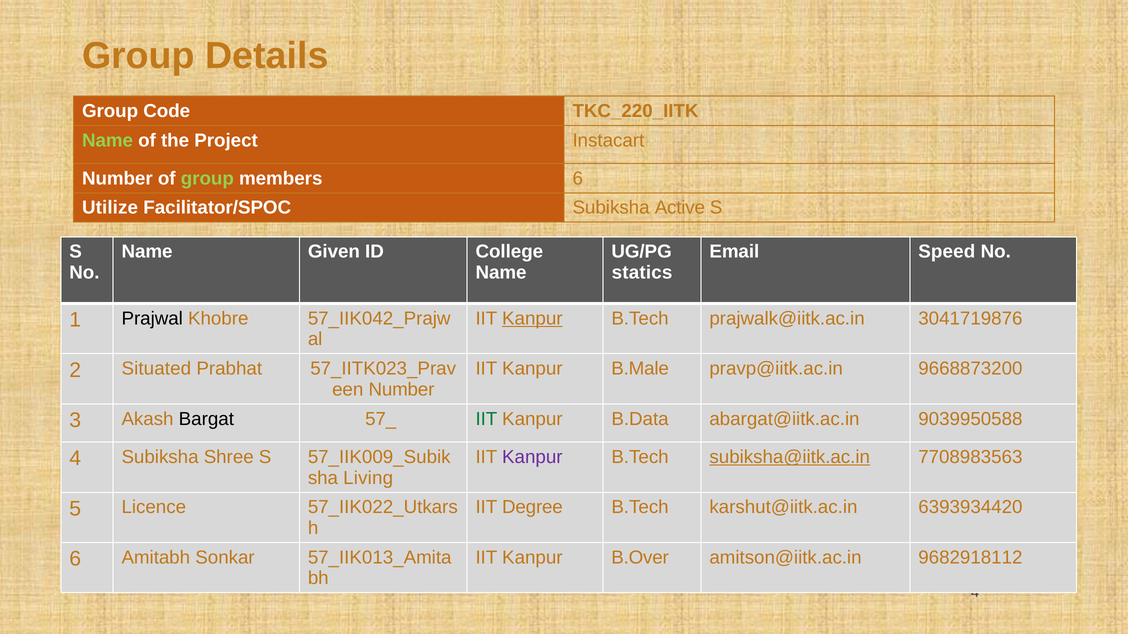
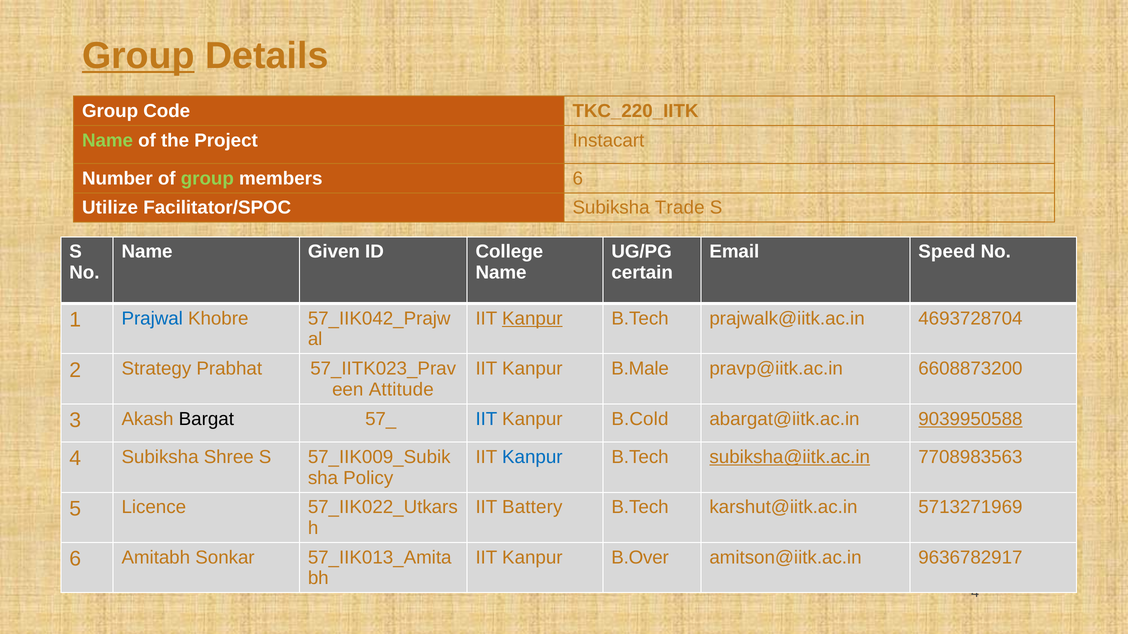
Group underline: none -> present (138, 56)
Active: Active -> Trade (680, 208)
statics: statics -> certain (642, 273)
3041719876: 3041719876 -> 4693728704 (970, 319)
Prajwal colour: black -> blue (152, 319)
9668873200: 9668873200 -> 6608873200 (970, 369)
Situated: Situated -> Strategy (156, 369)
Number: Number -> Attitude (401, 390)
IIT colour: green -> blue (486, 419)
B.Data: B.Data -> B.Cold (640, 419)
9039950588 underline: none -> present (970, 419)
Kanpur colour: purple -> blue (532, 457)
Living: Living -> Policy (368, 478)
Degree: Degree -> Battery (532, 508)
6393934420: 6393934420 -> 5713271969 (970, 508)
9682918112: 9682918112 -> 9636782917 (970, 558)
